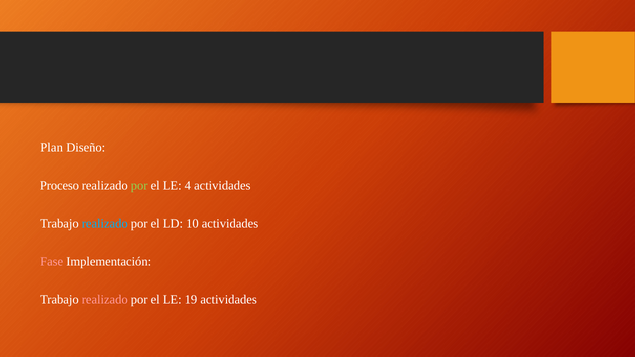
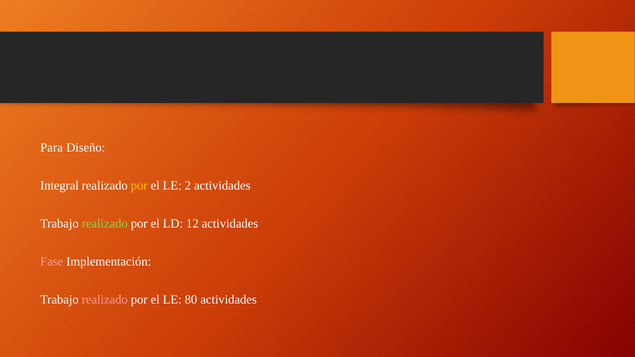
Plan: Plan -> Para (52, 148)
Proceso: Proceso -> Integral (59, 186)
por colour: light green -> yellow (139, 186)
4: 4 -> 2 (188, 186)
realizado colour: light blue -> light green (105, 224)
10: 10 -> 12 (192, 224)
19: 19 -> 80 (191, 300)
